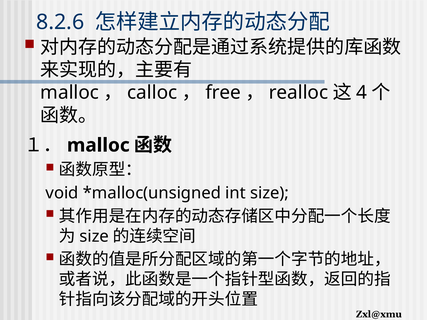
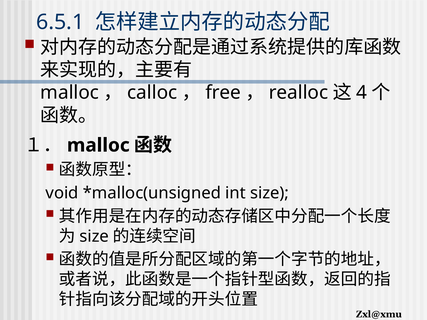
8.2.6: 8.2.6 -> 6.5.1 (60, 22)
